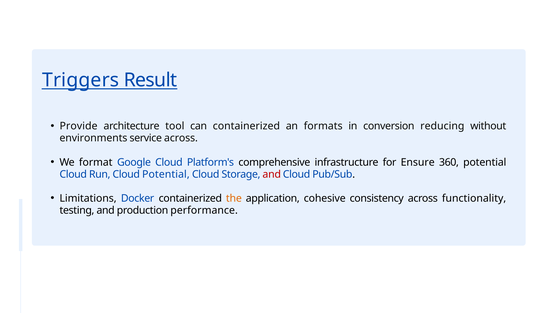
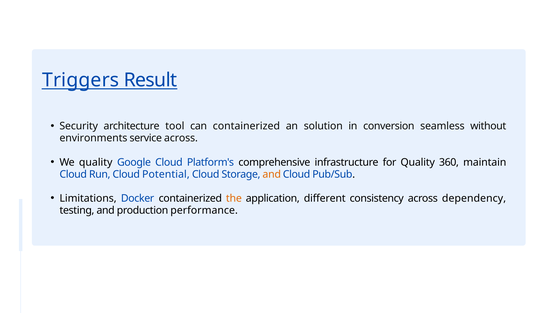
Provide: Provide -> Security (79, 126)
formats: formats -> solution (323, 126)
reducing: reducing -> seamless (442, 126)
We format: format -> quality (96, 162)
for Ensure: Ensure -> Quality (418, 162)
360 potential: potential -> maintain (485, 162)
and colour: red -> orange (272, 174)
cohesive: cohesive -> different (325, 198)
functionality: functionality -> dependency (474, 198)
